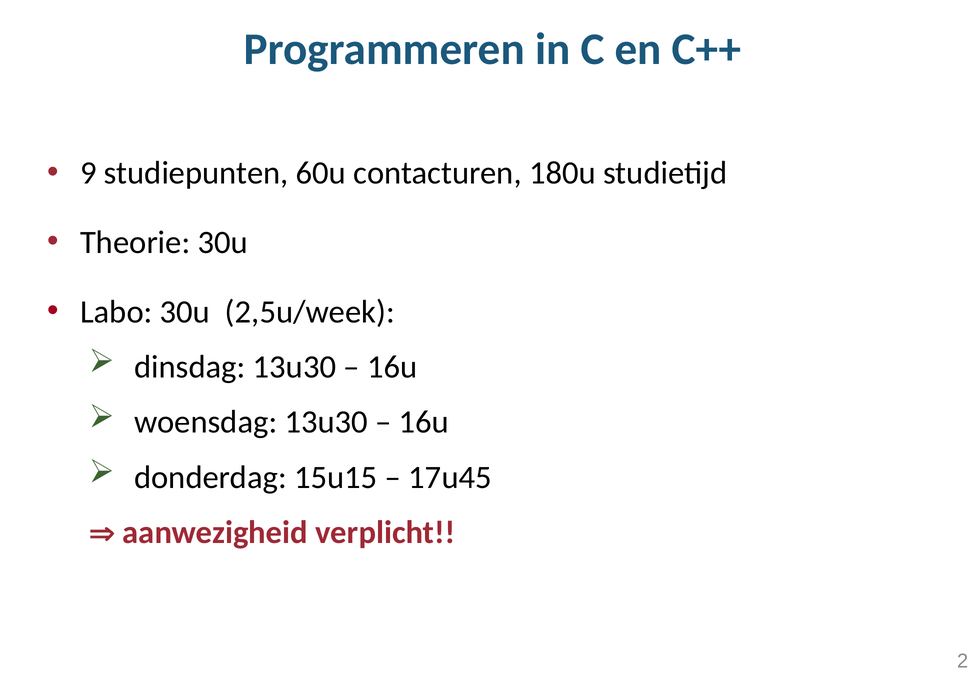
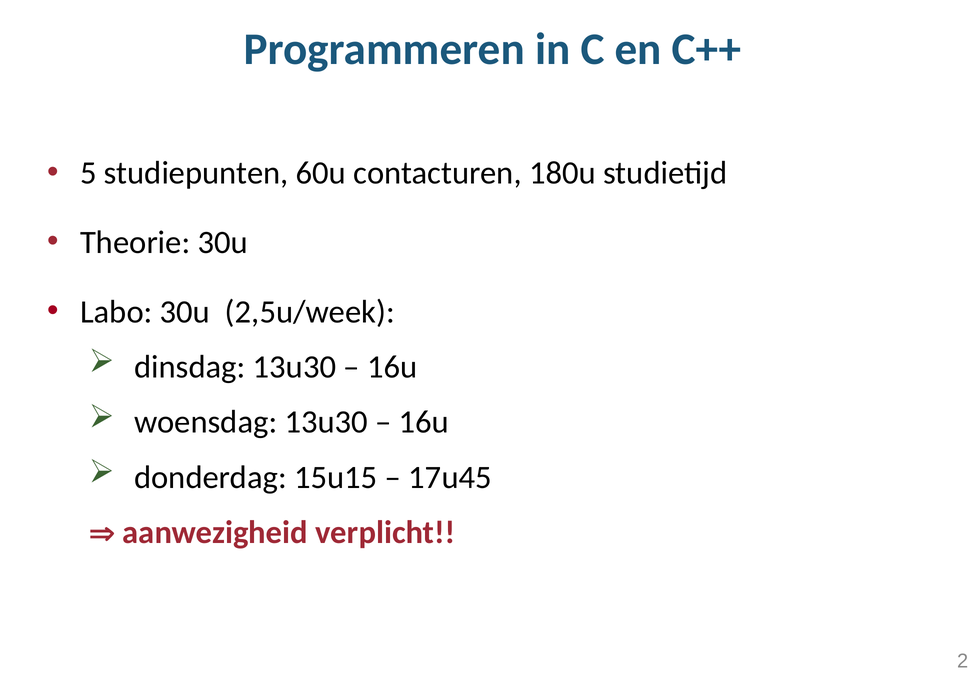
9: 9 -> 5 (88, 173)
